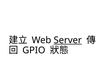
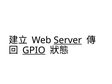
GPIO underline: none -> present (34, 50)
